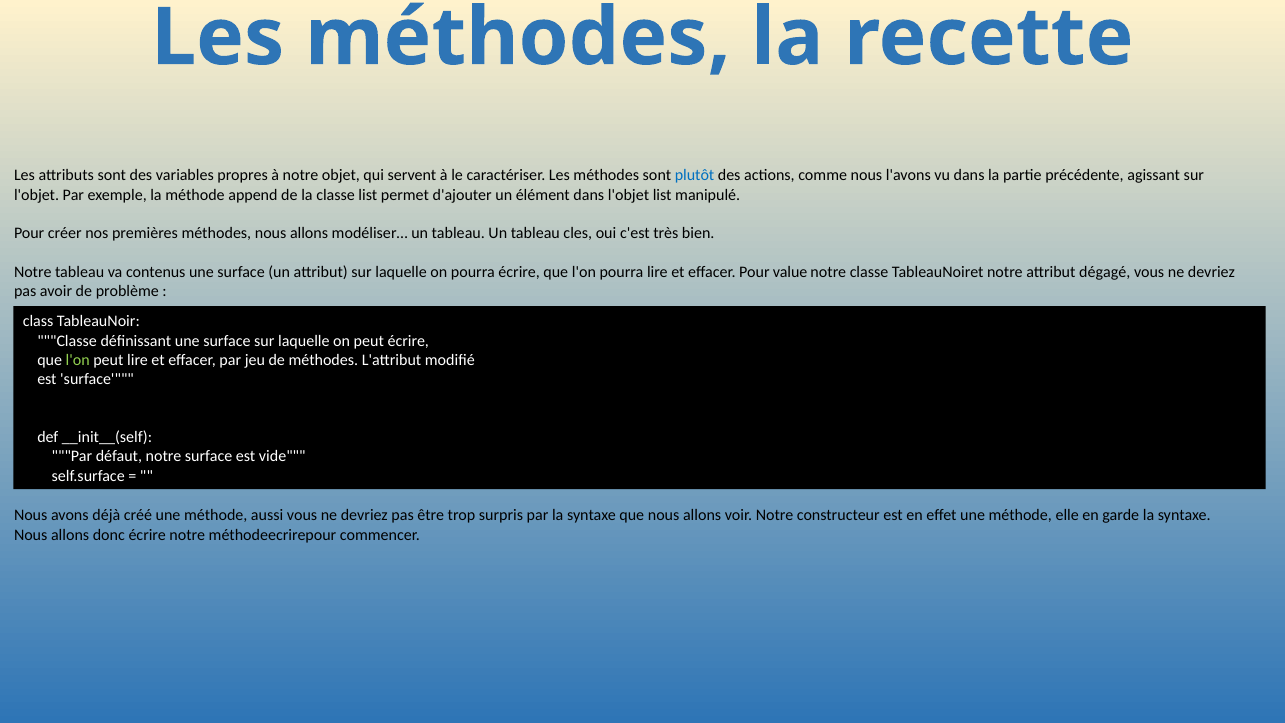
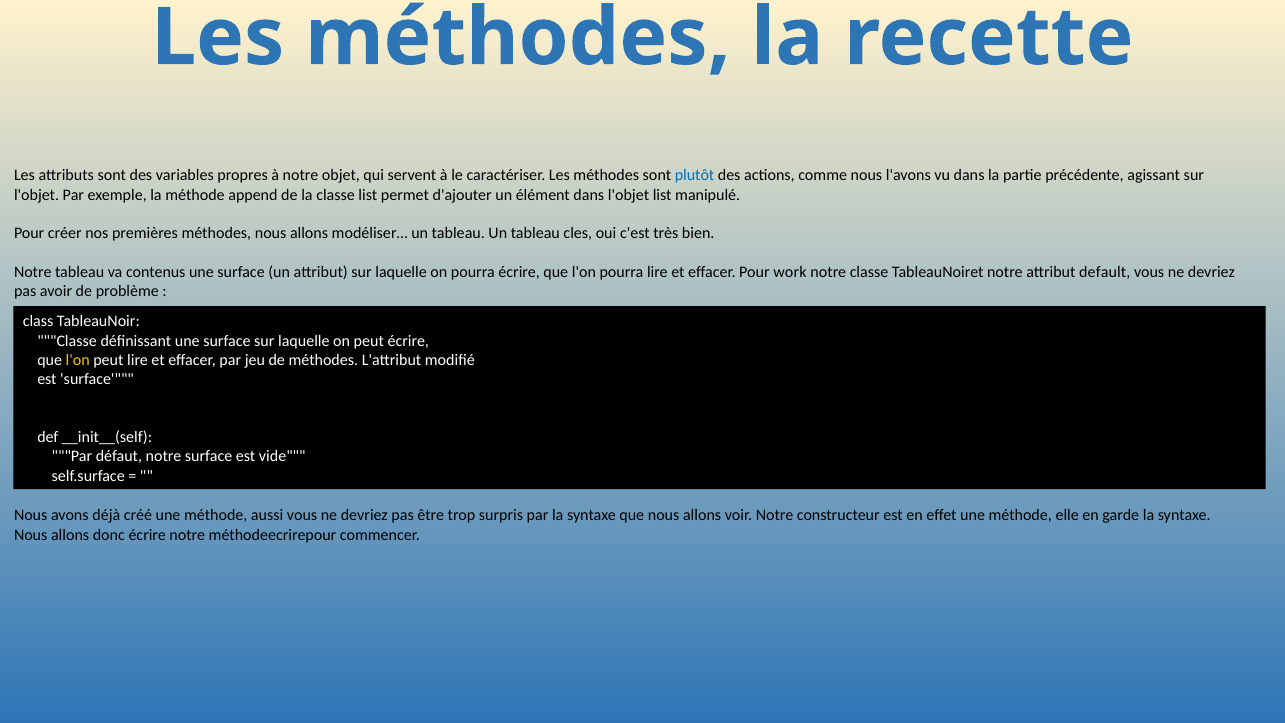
value: value -> work (790, 272)
dégagé: dégagé -> default (1105, 272)
l'on colour: light green -> yellow (78, 360)
